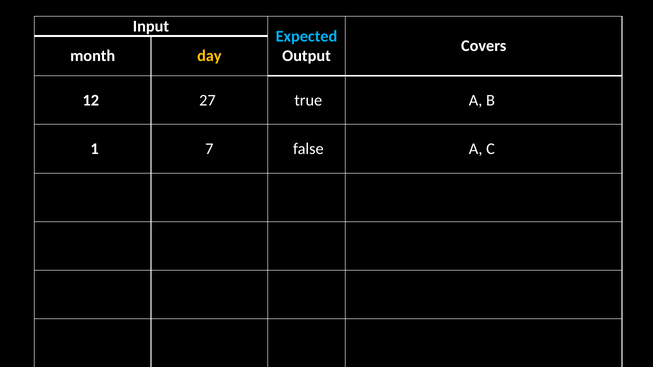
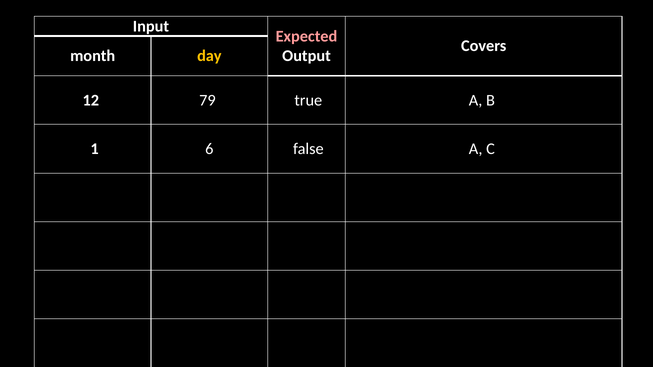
Expected colour: light blue -> pink (306, 36)
27: 27 -> 79 (207, 100)
7: 7 -> 6 (209, 149)
